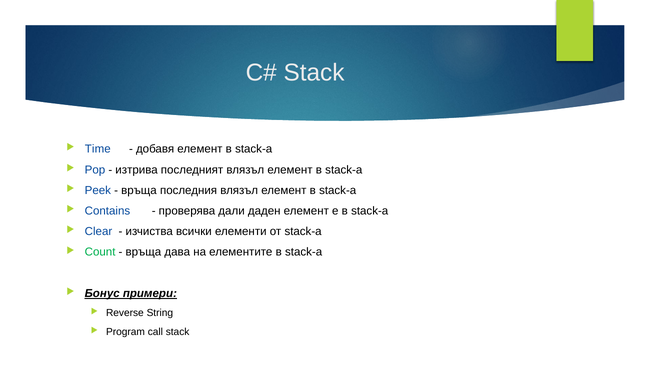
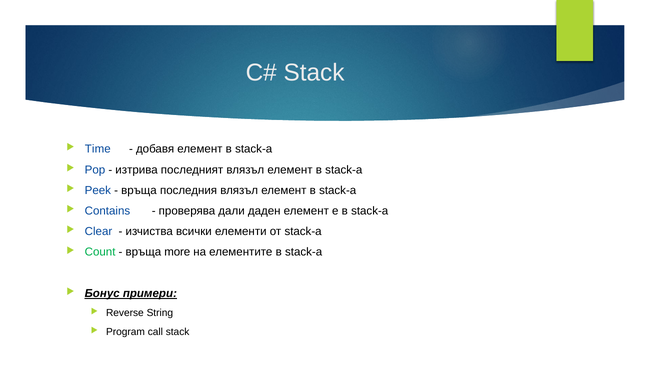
дава: дава -> more (177, 252)
